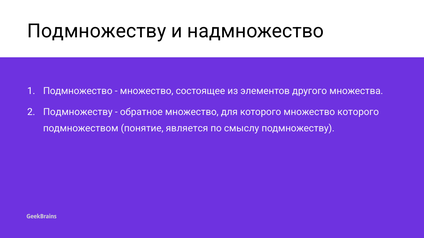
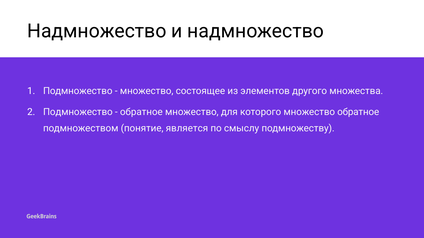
Подмножеству: Подмножеству -> Надмножество (97, 31)
Подмножеству: Подмножеству -> Подмножество (78, 112)
множество которого: которого -> обратное (358, 112)
